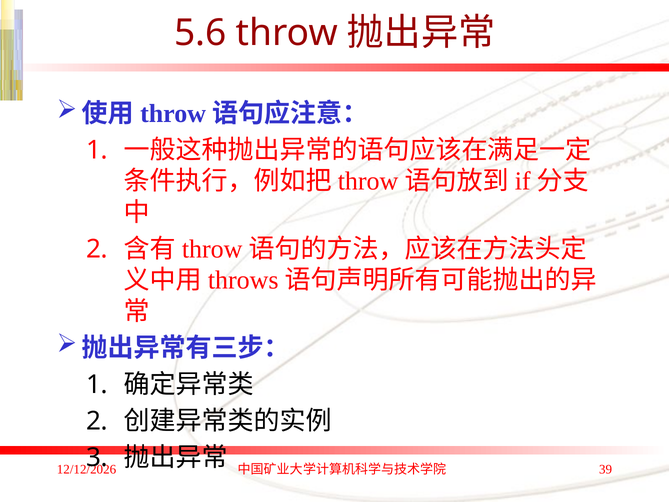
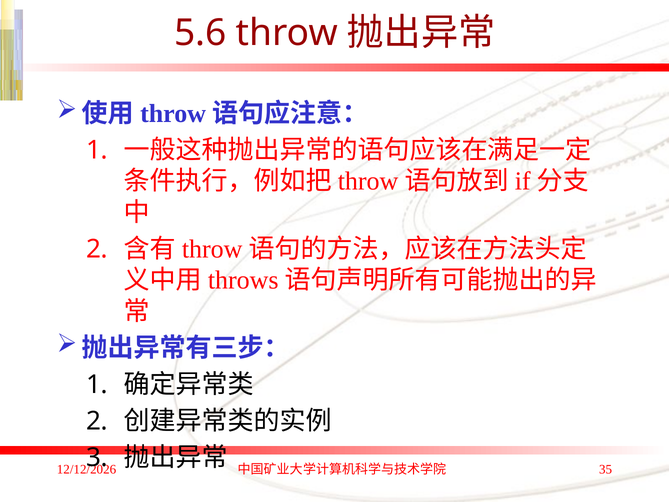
39: 39 -> 35 (606, 469)
